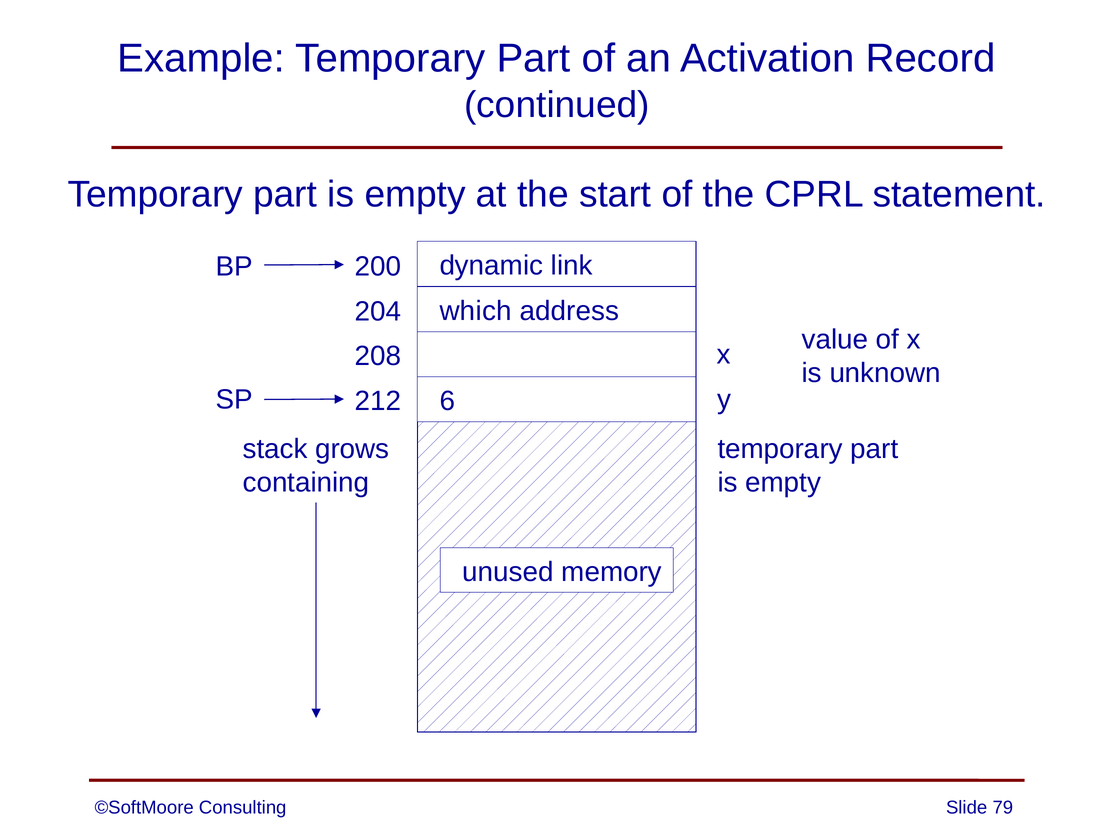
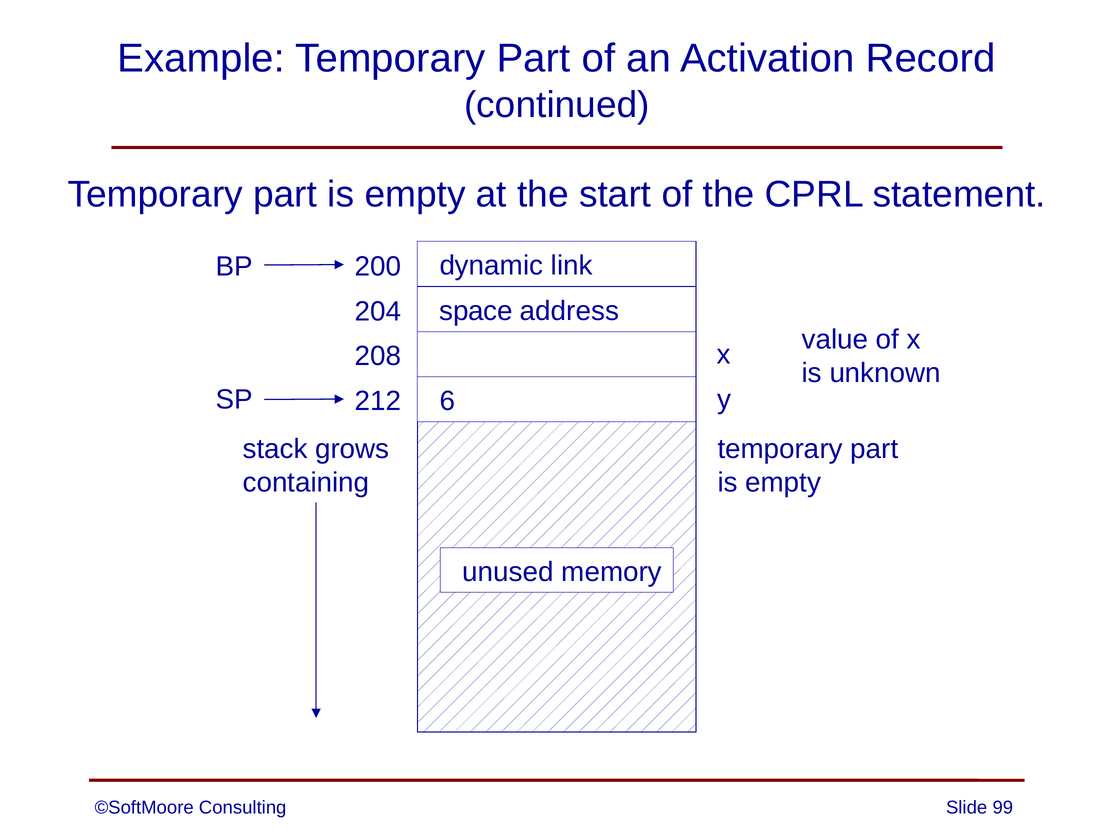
which: which -> space (476, 311)
79: 79 -> 99 (1003, 807)
